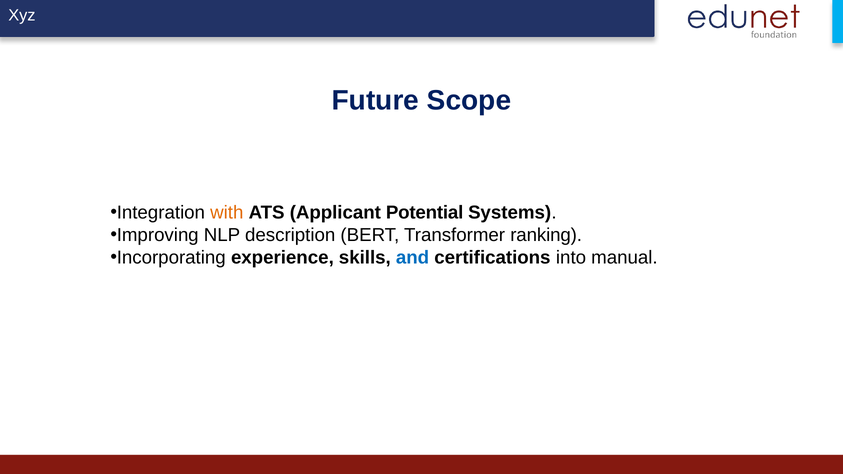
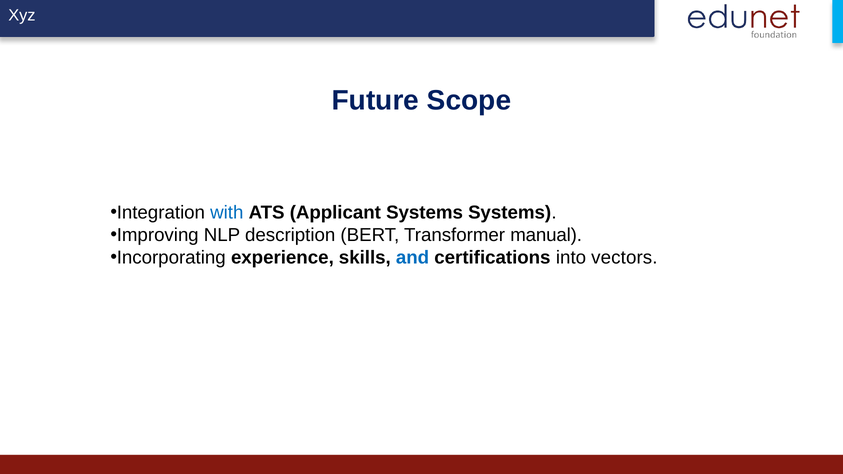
with colour: orange -> blue (227, 213)
Applicant Potential: Potential -> Systems (425, 213)
ranking: ranking -> manual (546, 235)
manual: manual -> vectors (624, 258)
